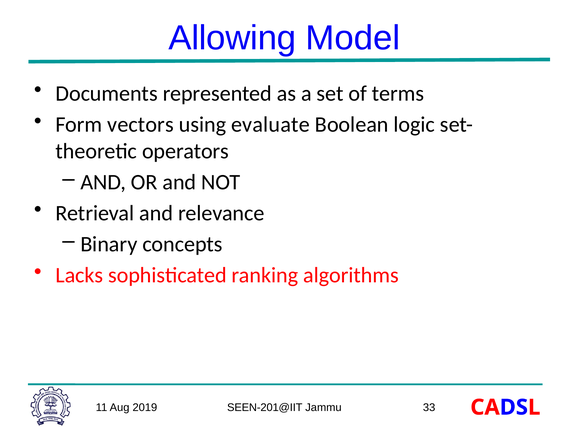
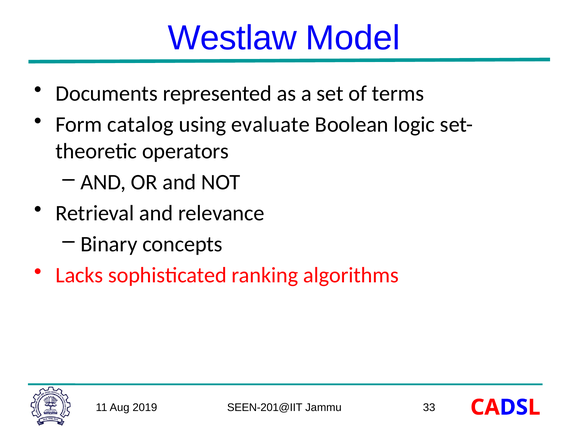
Allowing: Allowing -> Westlaw (232, 38)
vectors: vectors -> catalog (140, 125)
